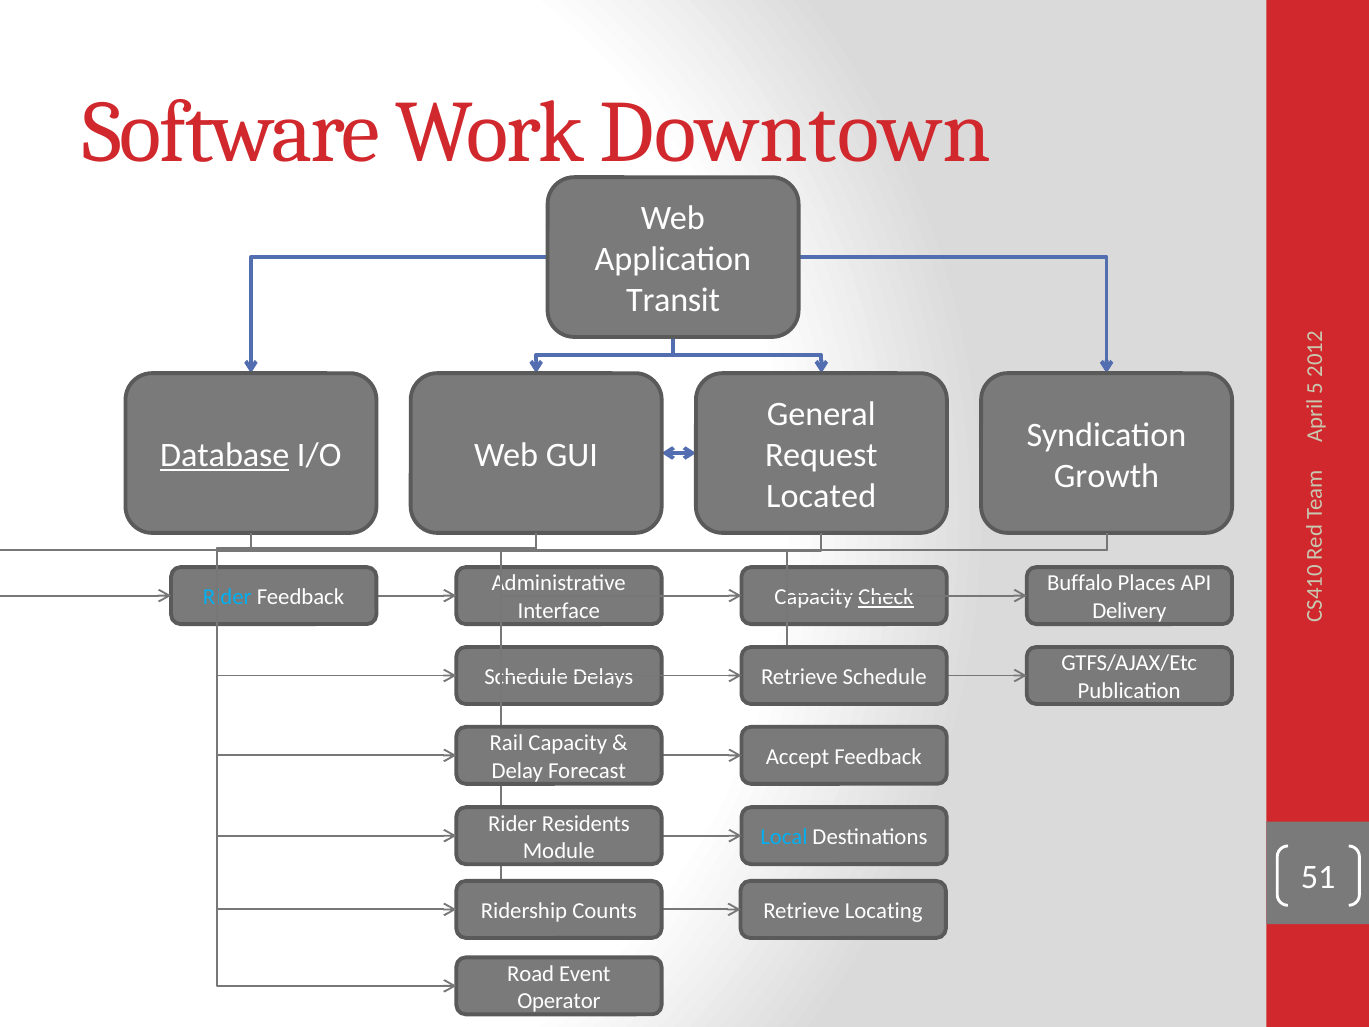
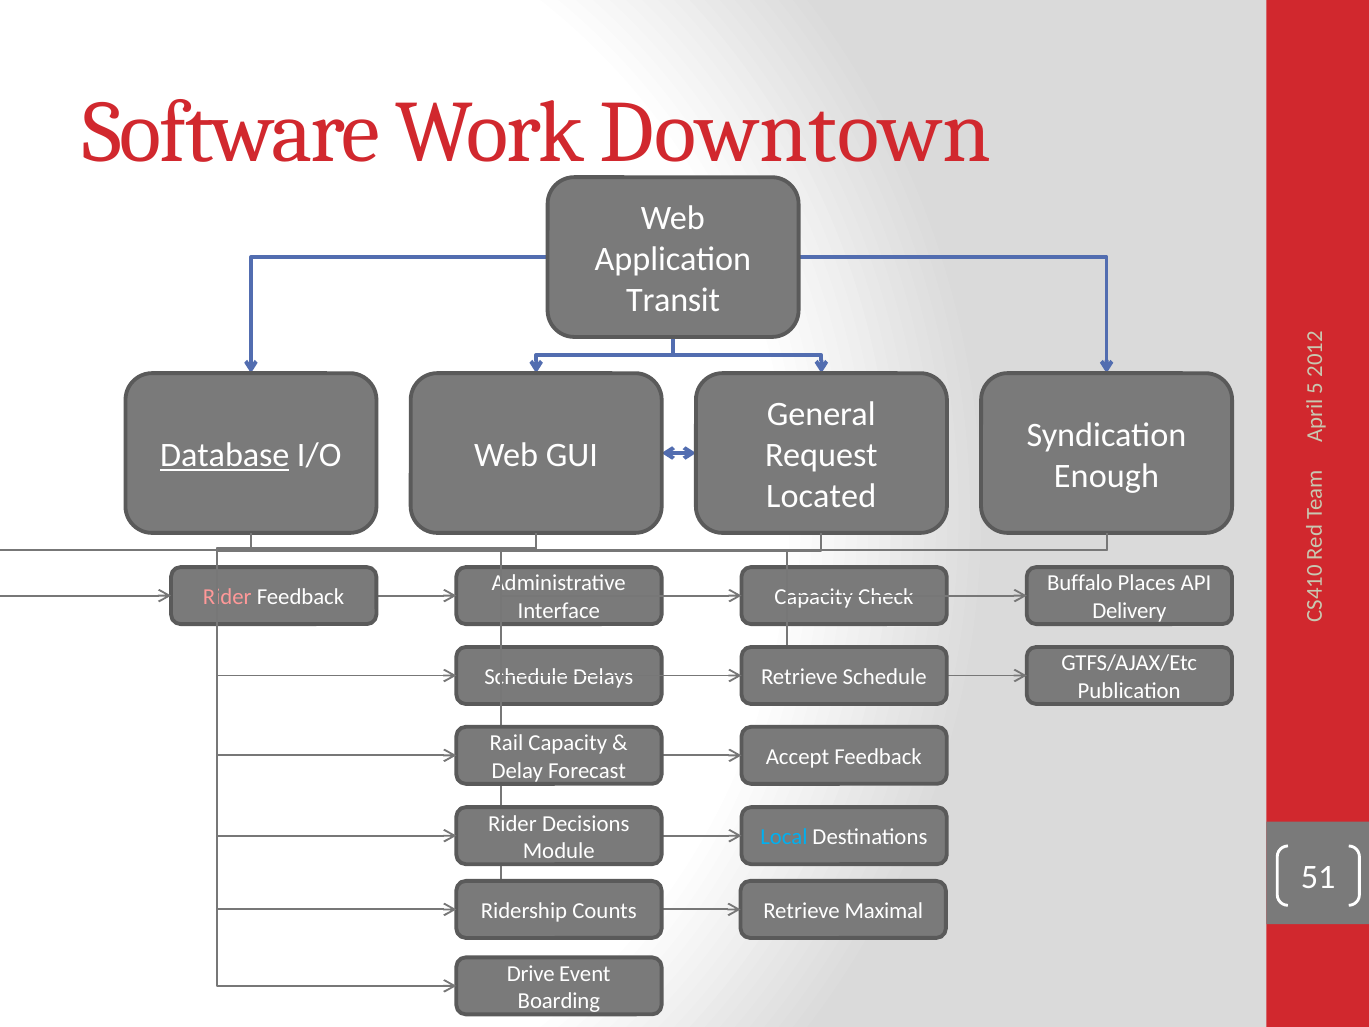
Growth: Growth -> Enough (1106, 476)
Rider colour: light blue -> pink (227, 597)
Check underline: present -> none (886, 597)
Residents: Residents -> Decisions (586, 823)
Locating: Locating -> Maximal (884, 911)
Road: Road -> Drive (531, 973)
Operator: Operator -> Boarding (559, 1001)
